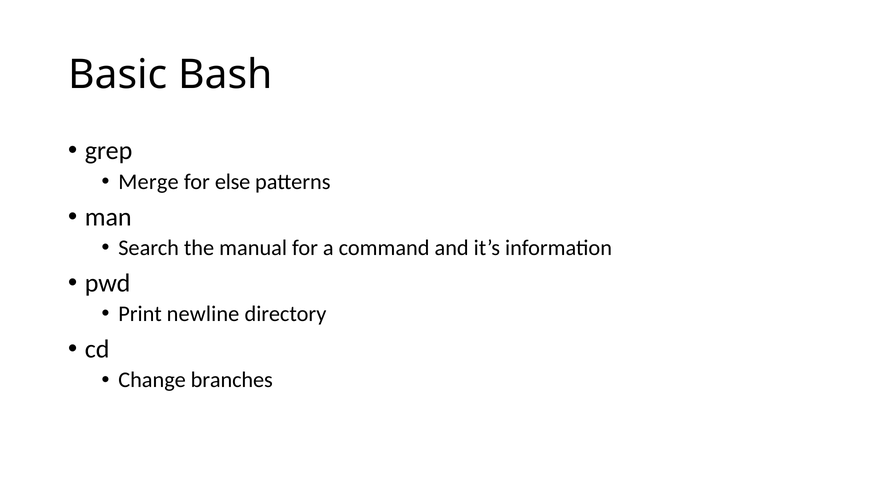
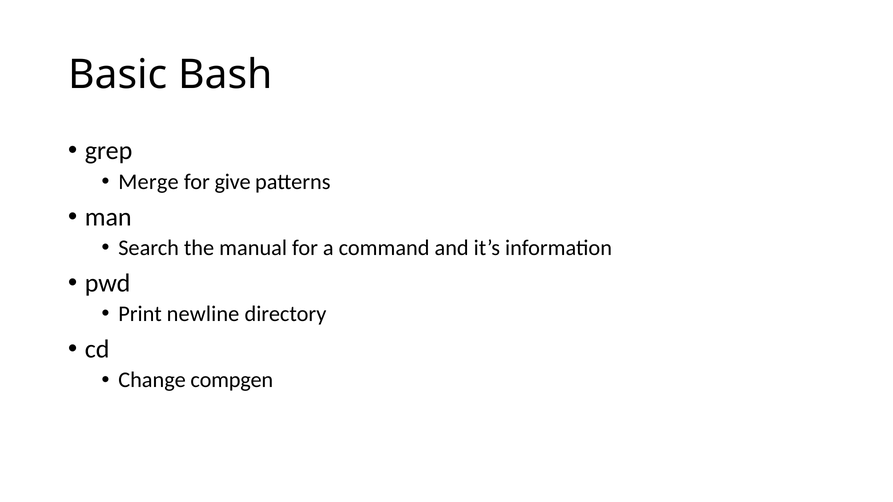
else: else -> give (233, 182)
branches: branches -> compgen (232, 380)
